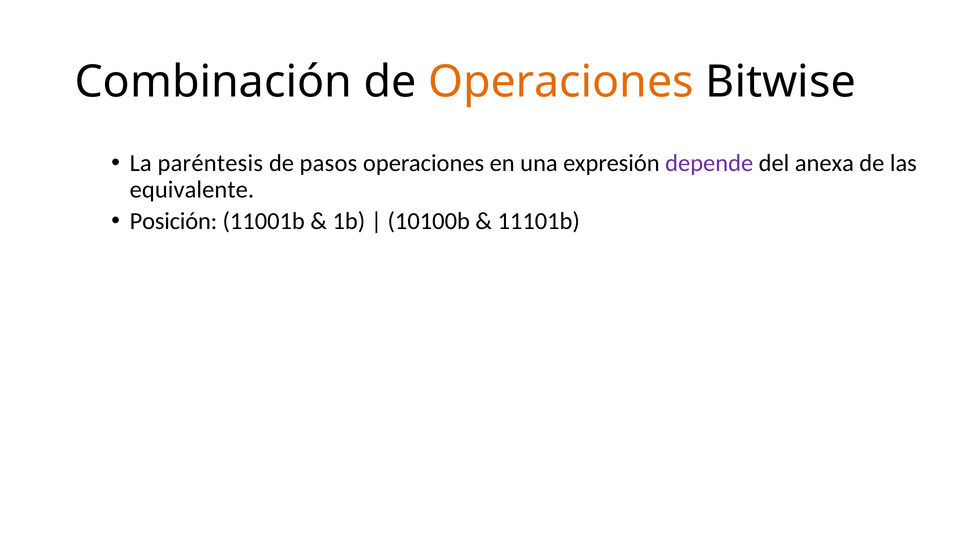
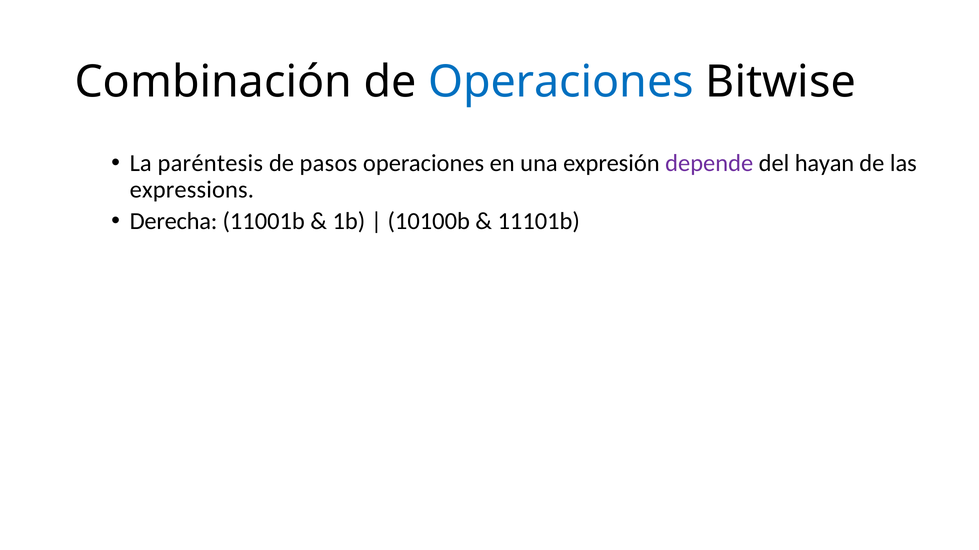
Operaciones colour: orange -> blue (561, 82)
anexa: anexa -> hayan (824, 163)
equivalente: equivalente -> expressions (192, 190)
Posición: Posición -> Derecha (173, 221)
